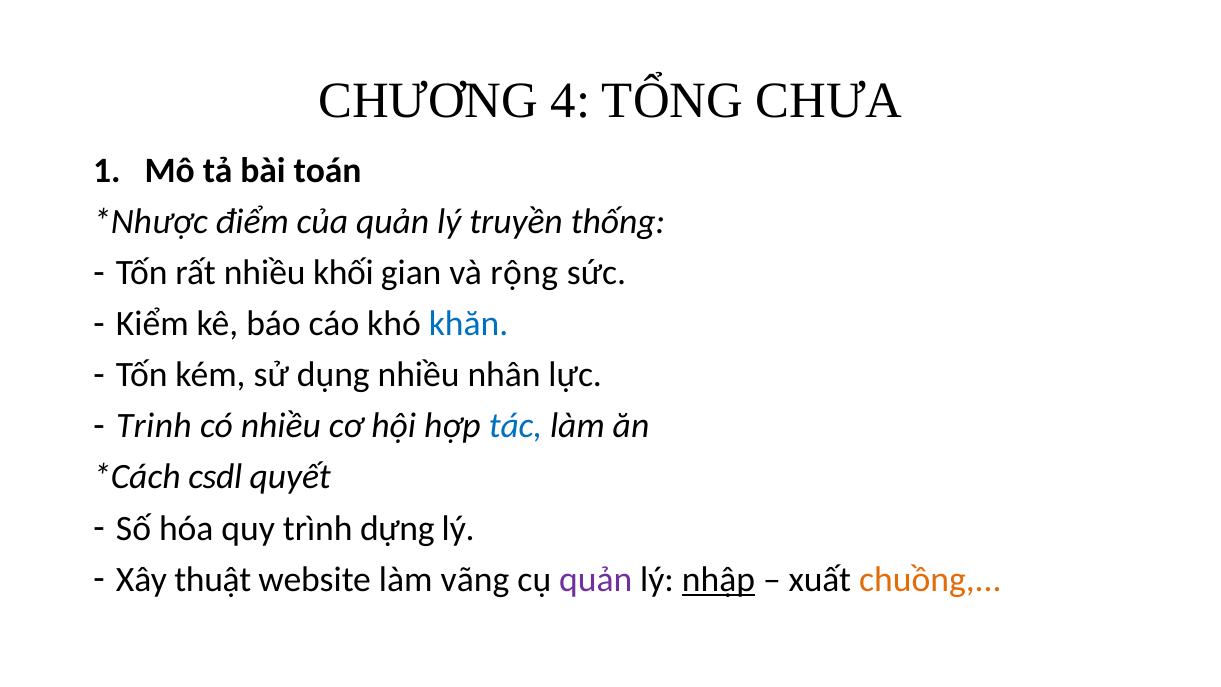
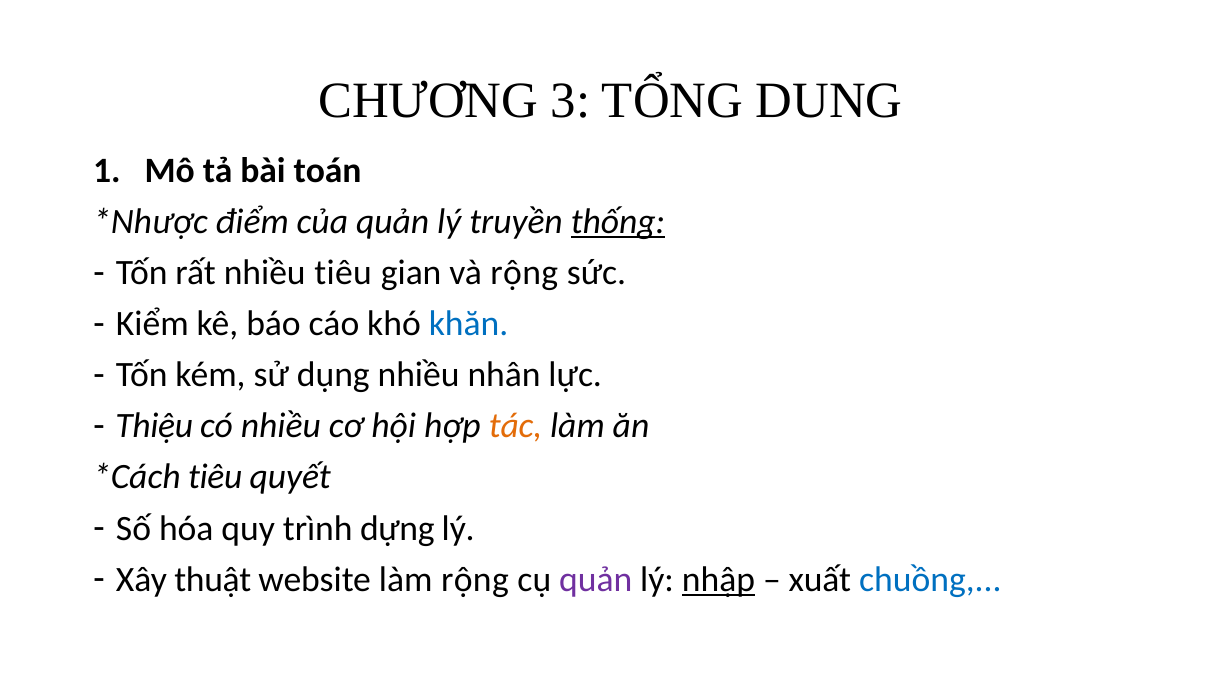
4: 4 -> 3 (571, 101)
CHƯA: CHƯA -> DUNG (829, 101)
thống underline: none -> present (618, 221)
nhiều khối: khối -> tiêu (343, 273)
Trinh: Trinh -> Thiệu (154, 426)
tác colour: blue -> orange (515, 426)
csdl: csdl -> tiêu (215, 477)
làm vãng: vãng -> rộng (475, 579)
chuồng colour: orange -> blue (930, 579)
